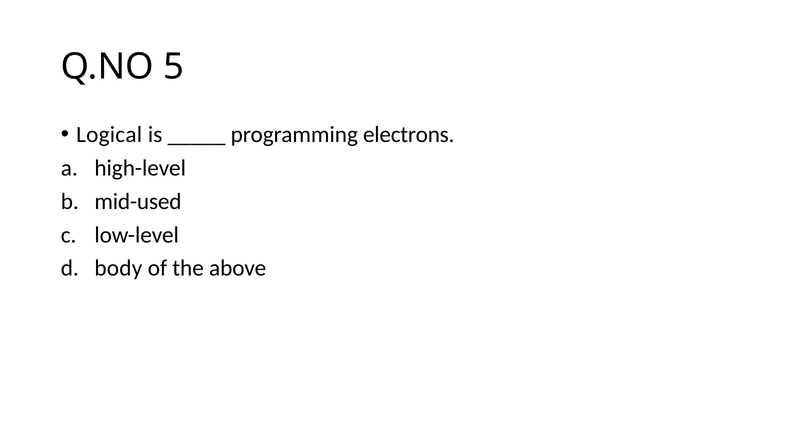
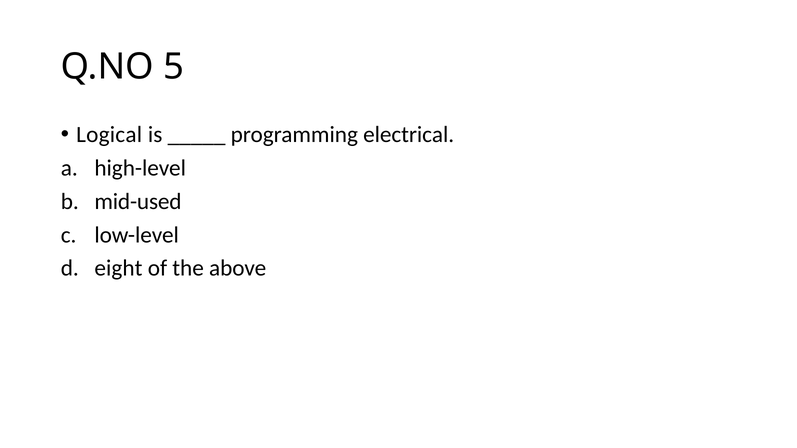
electrons: electrons -> electrical (409, 135)
body: body -> eight (118, 268)
